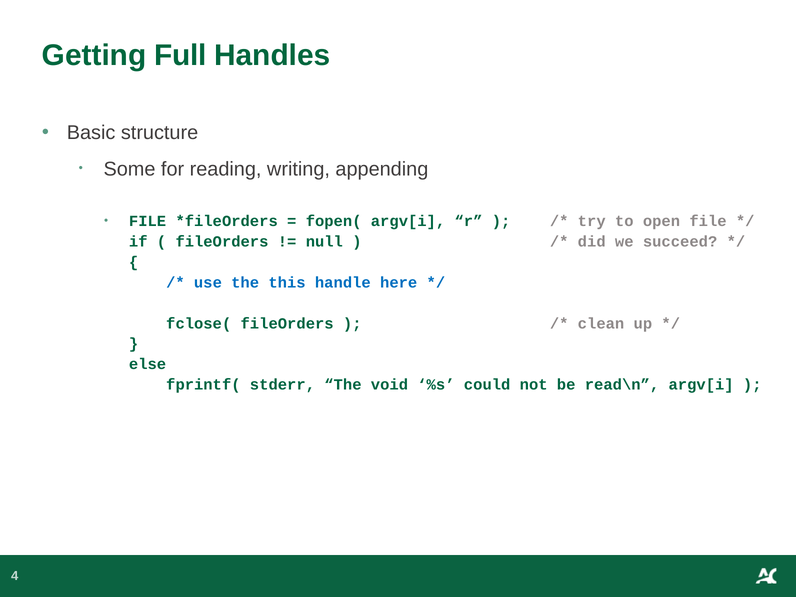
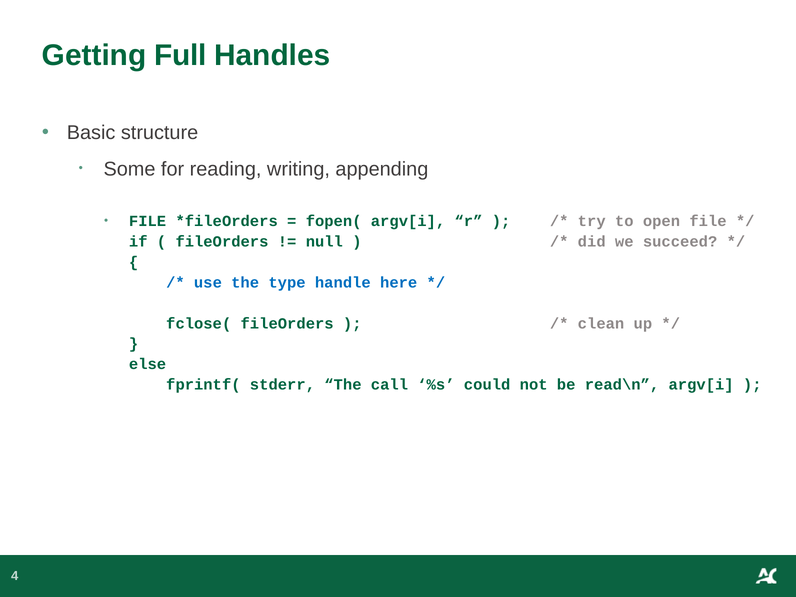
this: this -> type (287, 283)
void: void -> call (389, 385)
